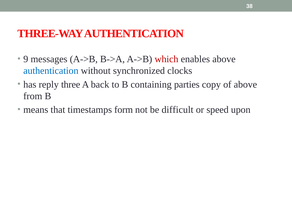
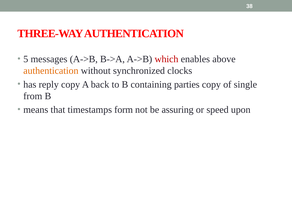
9: 9 -> 5 (26, 59)
authentication colour: blue -> orange (51, 71)
reply three: three -> copy (71, 84)
of above: above -> single (245, 84)
difficult: difficult -> assuring (178, 110)
